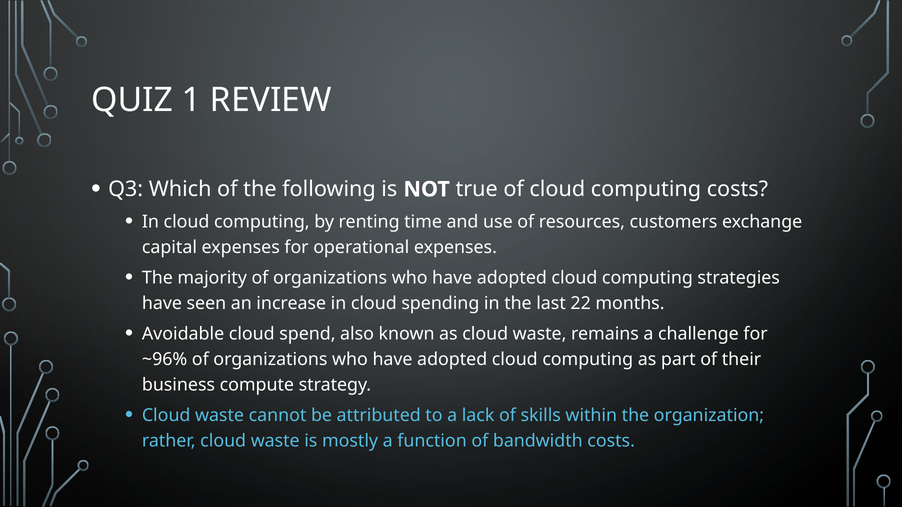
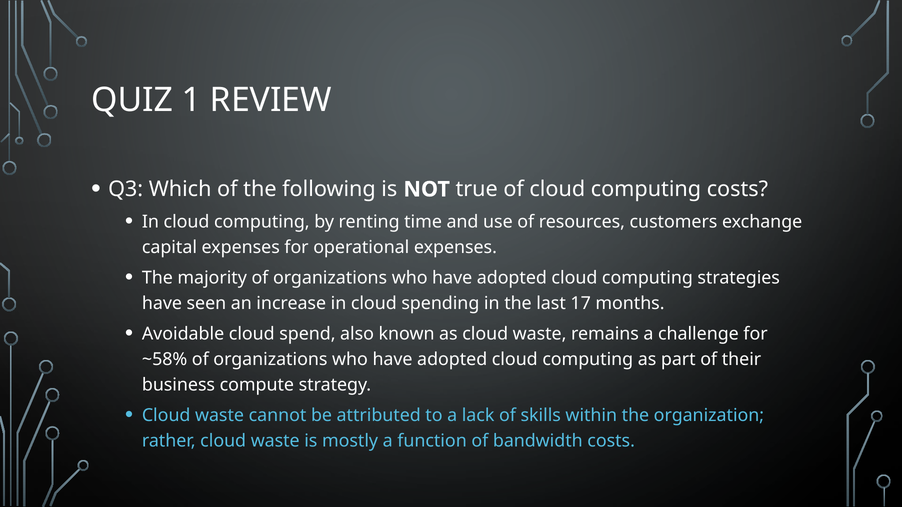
22: 22 -> 17 (581, 304)
~96%: ~96% -> ~58% (165, 360)
